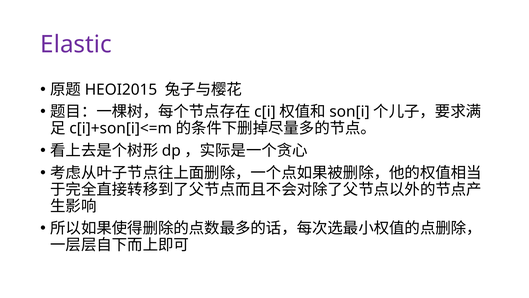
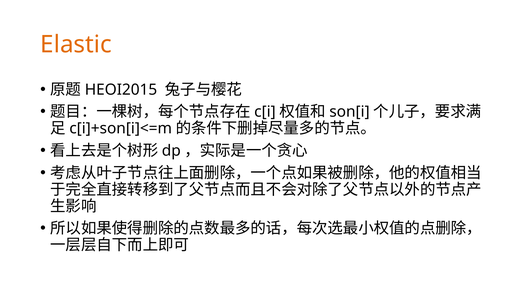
Elastic colour: purple -> orange (76, 44)
